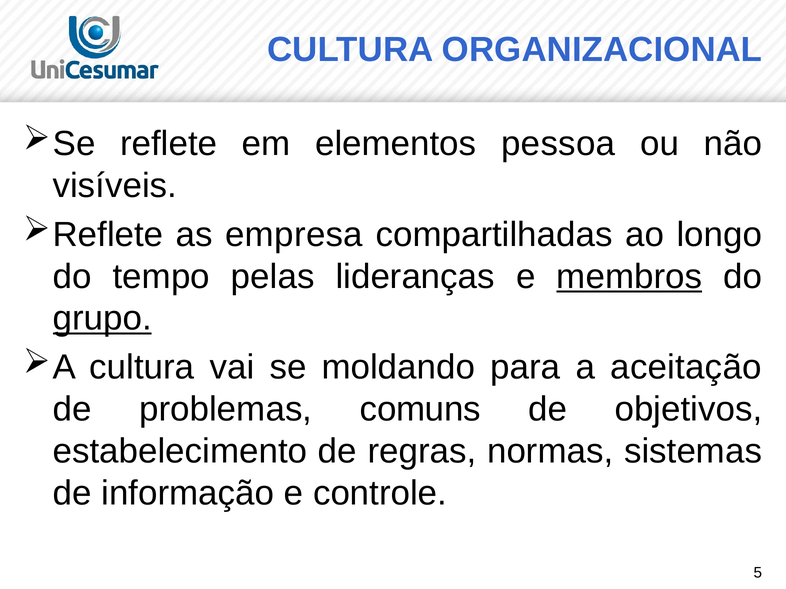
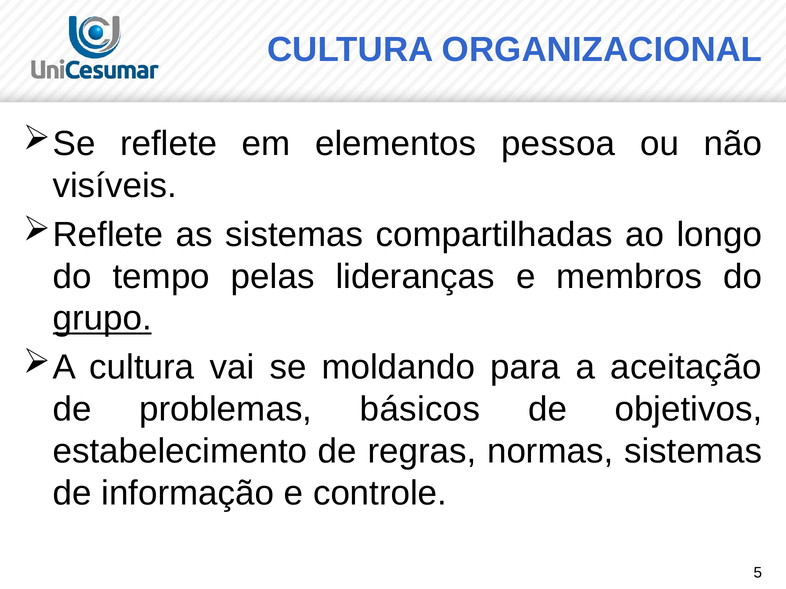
as empresa: empresa -> sistemas (294, 235)
membros underline: present -> none (629, 277)
comuns: comuns -> básicos (420, 410)
